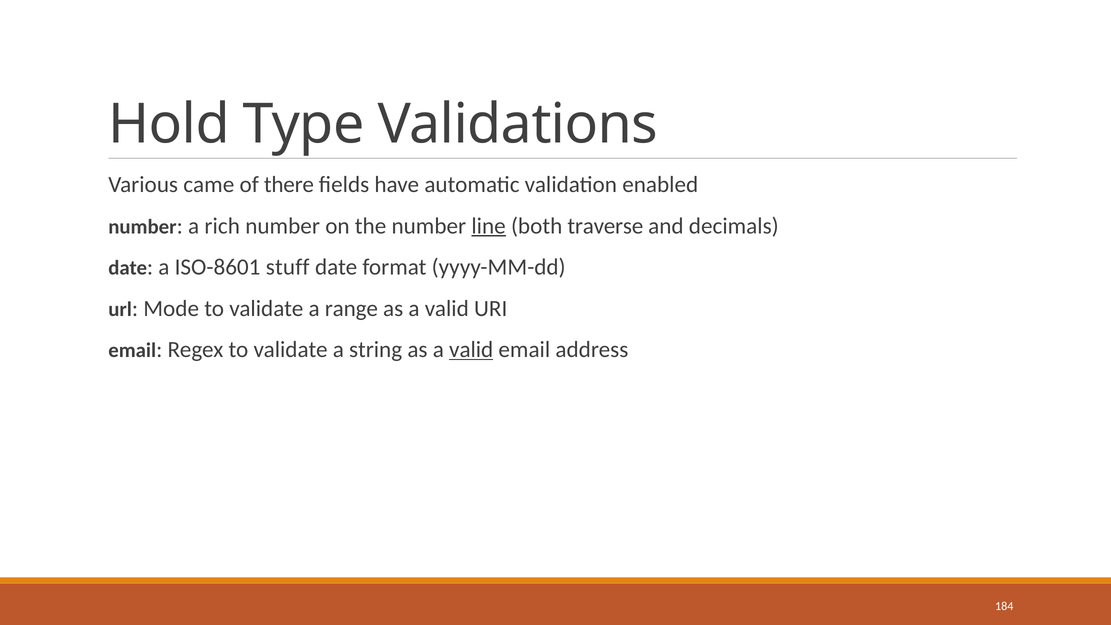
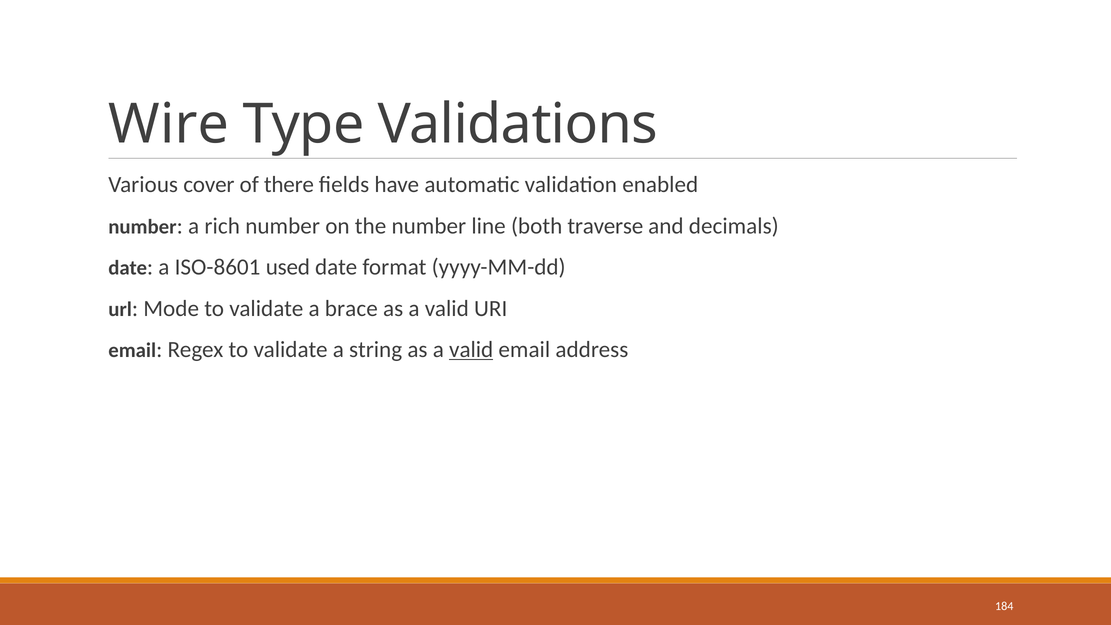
Hold: Hold -> Wire (169, 124)
came: came -> cover (209, 185)
line underline: present -> none (489, 226)
stuff: stuff -> used (288, 267)
range: range -> brace (351, 308)
